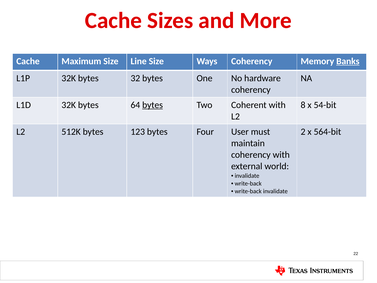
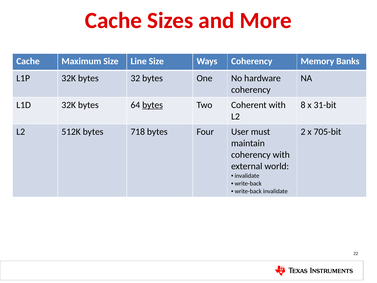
Banks underline: present -> none (348, 61)
54-bit: 54-bit -> 31-bit (325, 105)
123: 123 -> 718 (138, 132)
564-bit: 564-bit -> 705-bit (327, 132)
